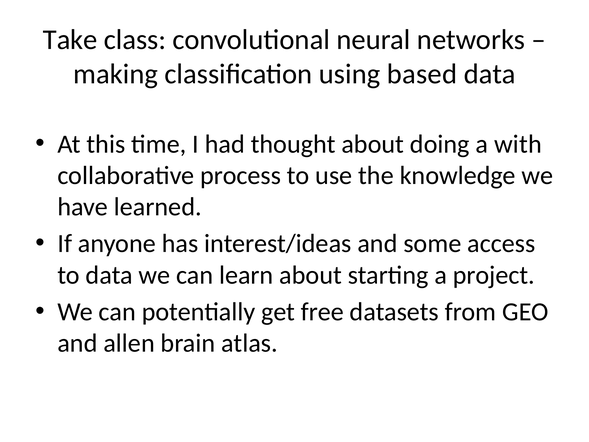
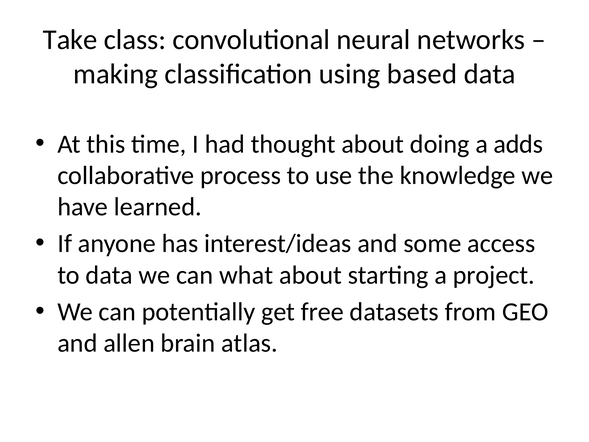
with: with -> adds (518, 144)
learn: learn -> what (246, 275)
